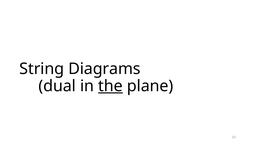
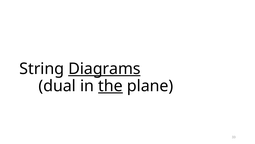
Diagrams underline: none -> present (104, 69)
